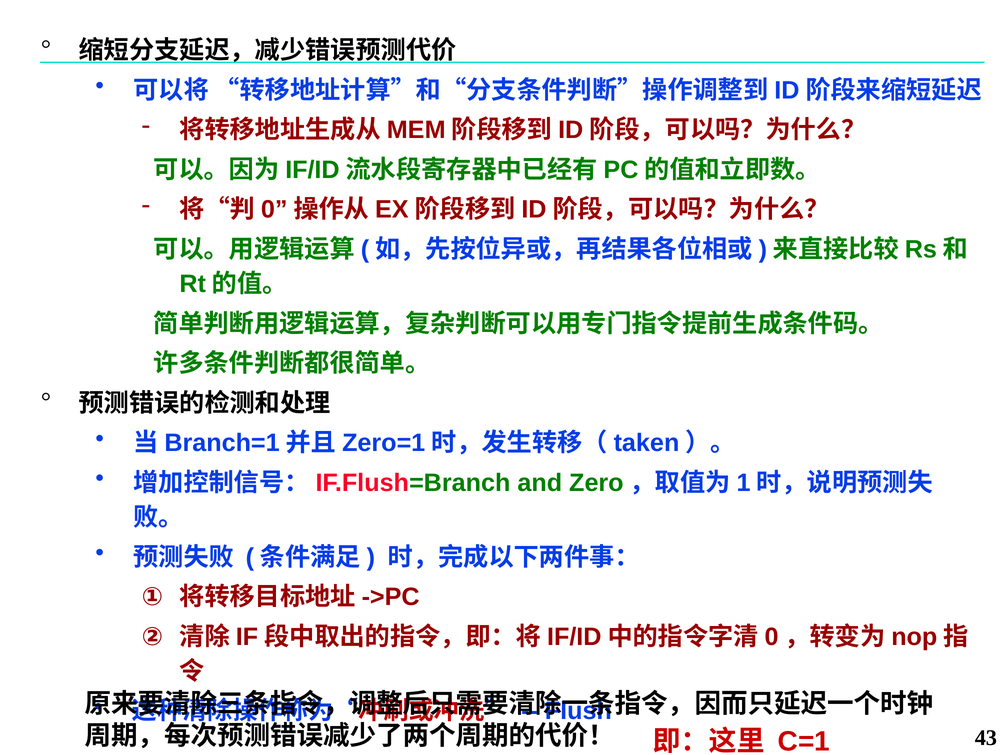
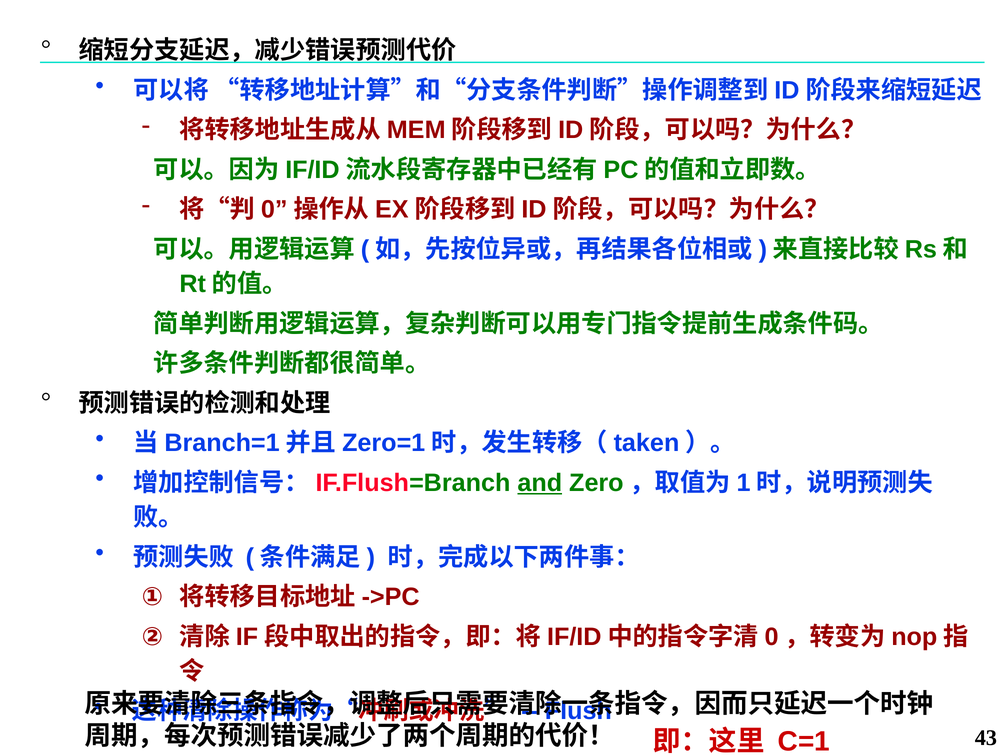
and underline: none -> present (540, 483)
